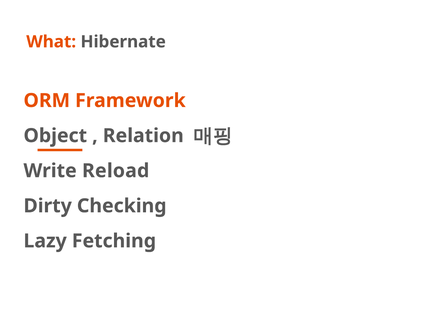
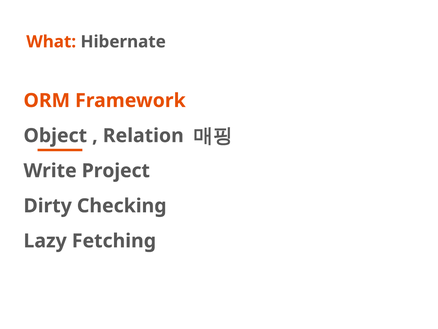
Reload: Reload -> Project (116, 171)
